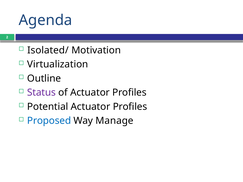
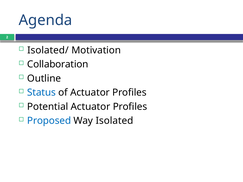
Virtualization: Virtualization -> Collaboration (58, 64)
Status colour: purple -> blue (42, 93)
Manage: Manage -> Isolated (115, 121)
